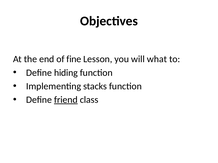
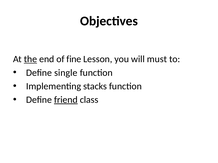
the underline: none -> present (30, 59)
what: what -> must (157, 59)
hiding: hiding -> single (66, 73)
